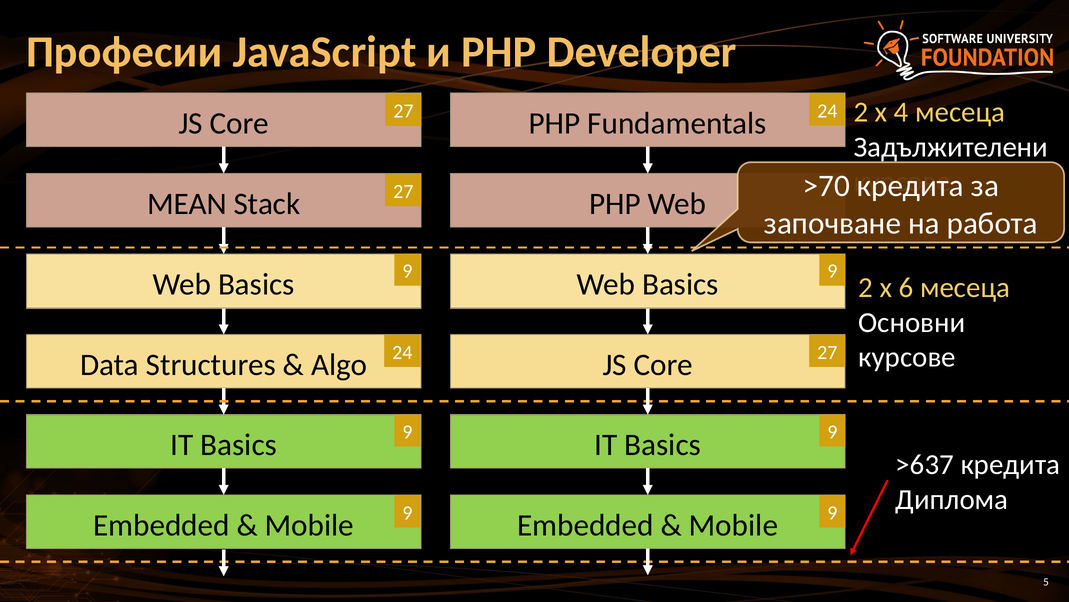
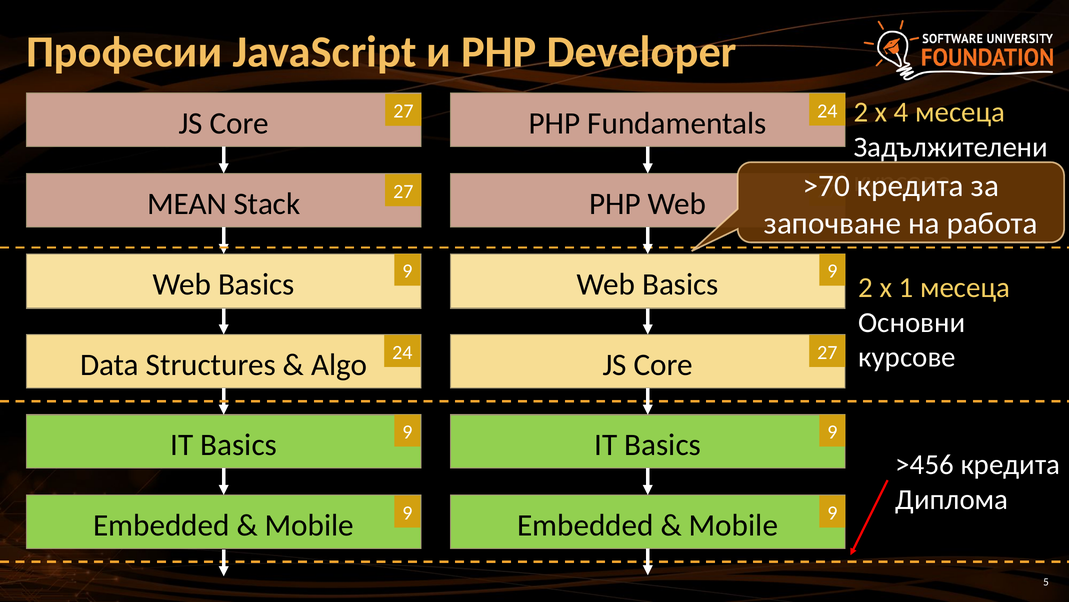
6: 6 -> 1 (906, 287)
>637: >637 -> >456 (925, 464)
